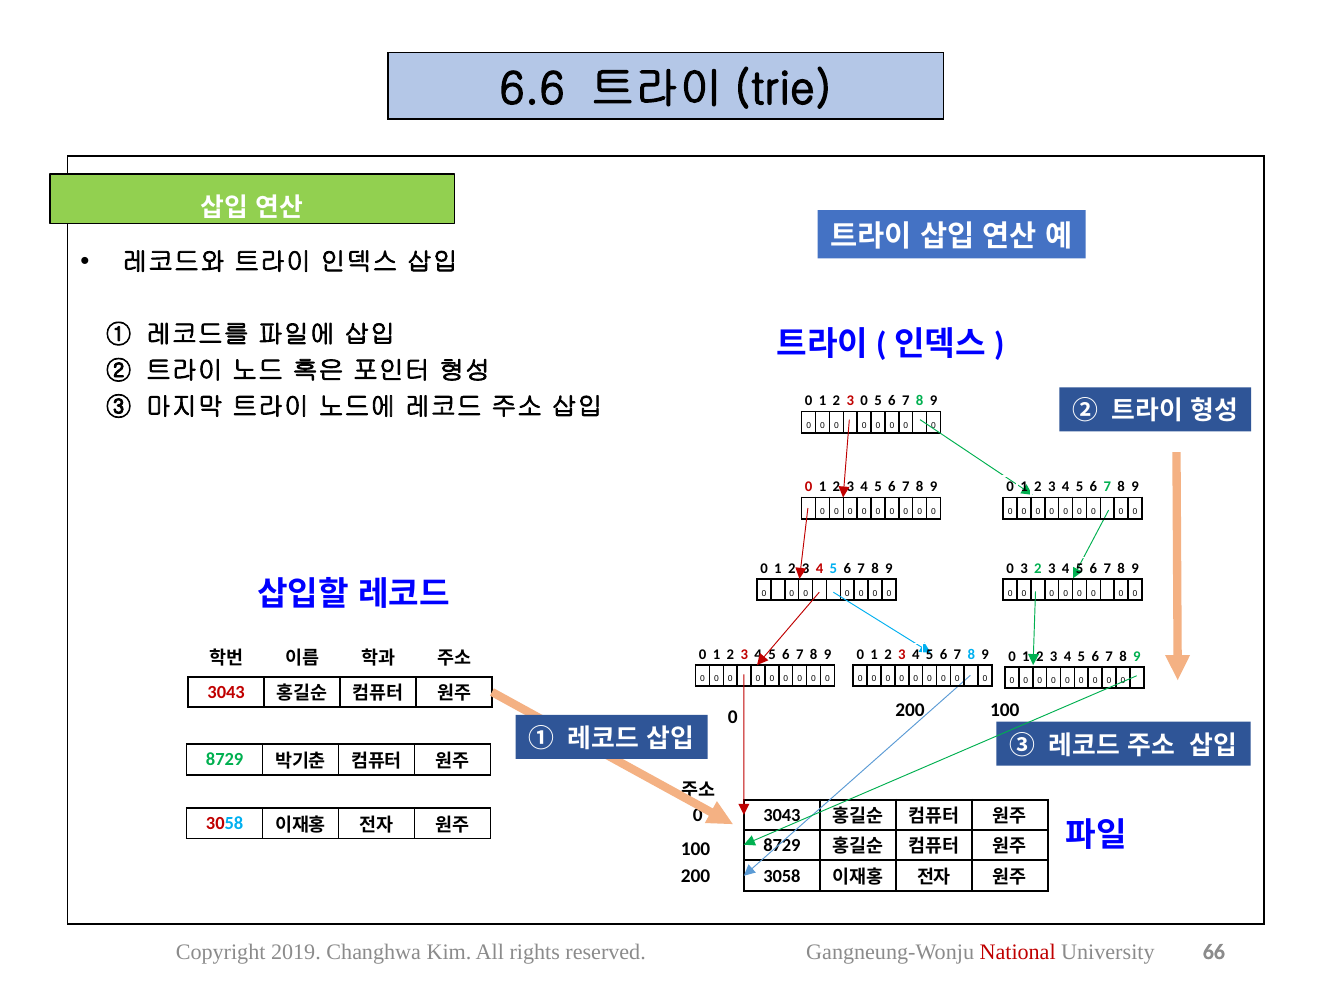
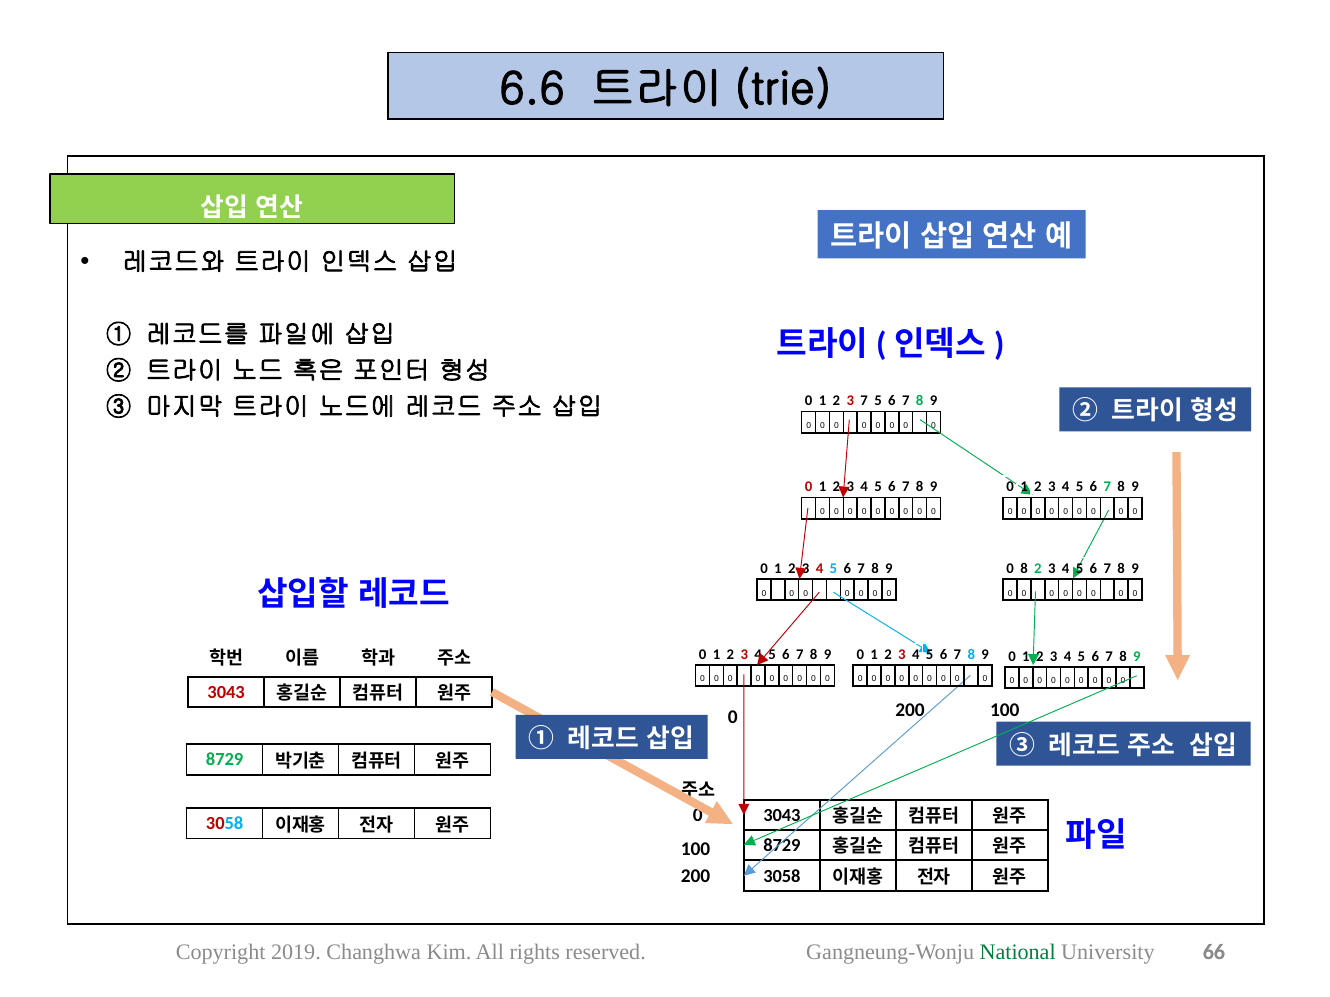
3 0: 0 -> 7 (864, 401)
0 3: 3 -> 8 (1024, 569)
National colour: red -> green (1018, 953)
